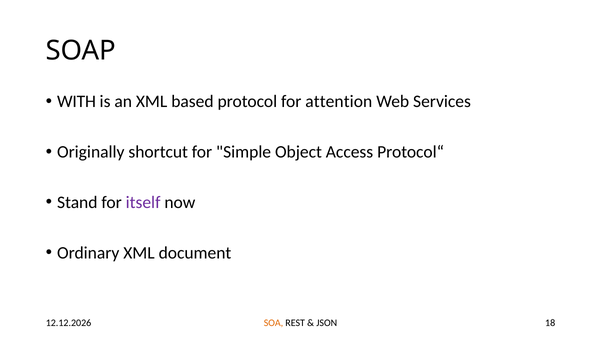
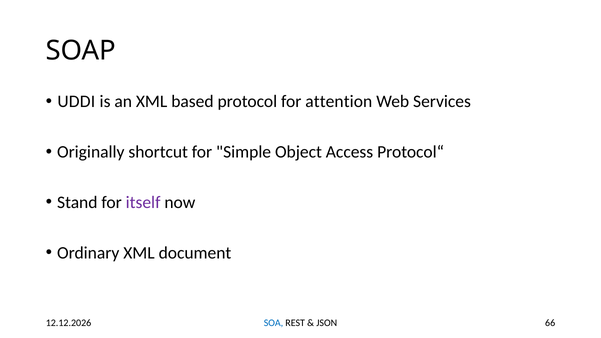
WITH: WITH -> UDDI (76, 102)
SOA colour: orange -> blue (273, 323)
18: 18 -> 66 (550, 323)
